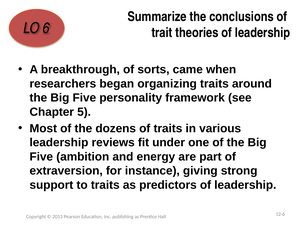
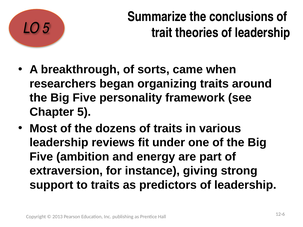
LO 6: 6 -> 5 (46, 28)
